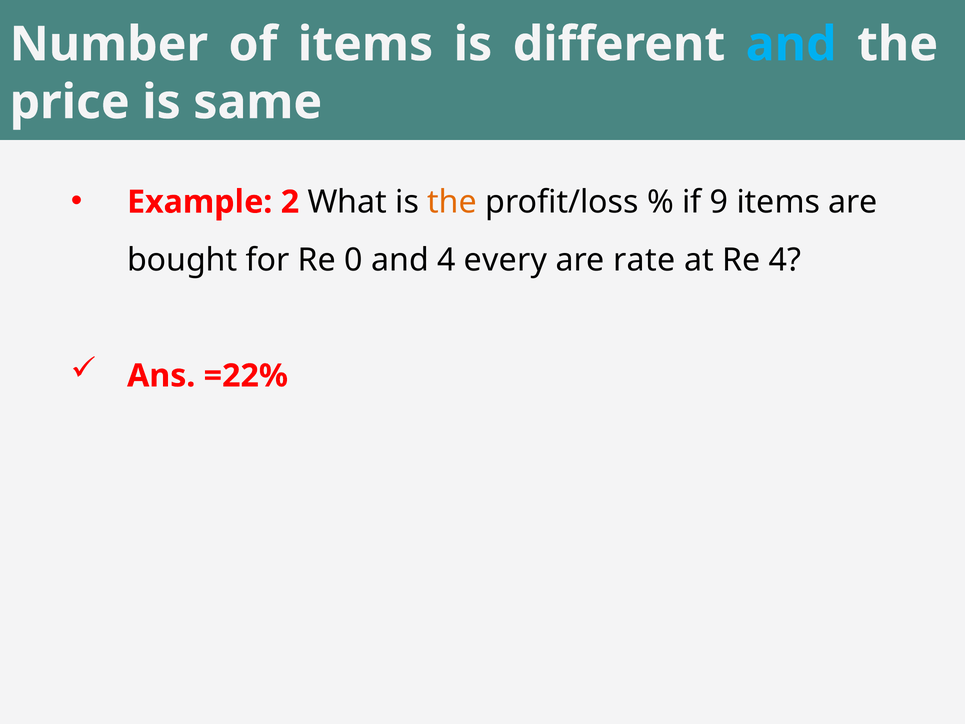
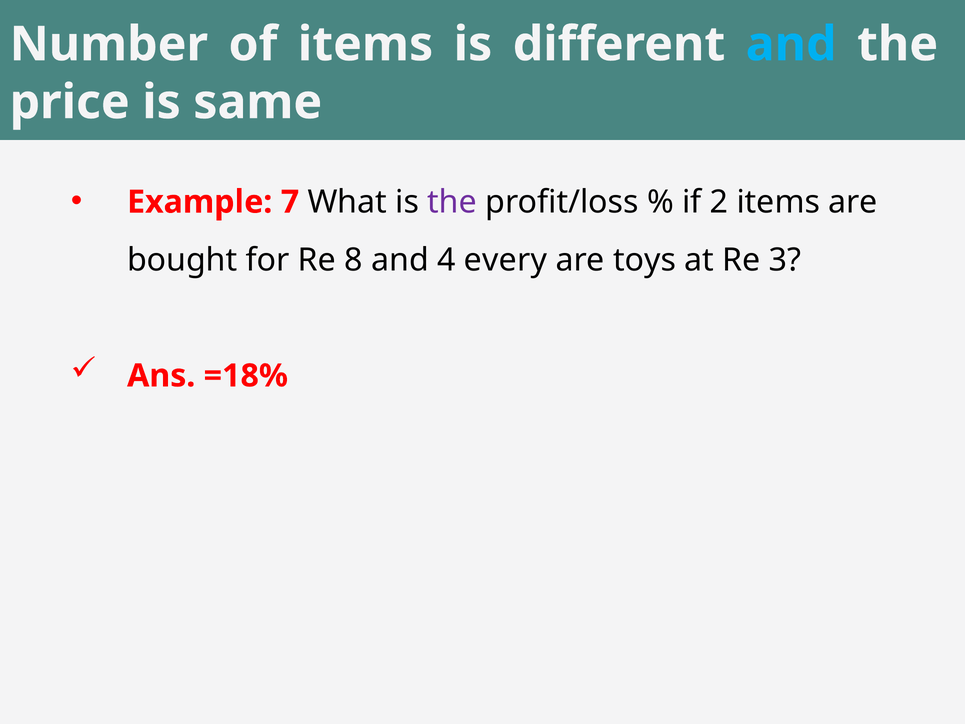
2: 2 -> 7 (290, 202)
the colour: orange -> purple (452, 202)
9: 9 -> 2 (719, 202)
0: 0 -> 8 (354, 260)
rate: rate -> toys (645, 260)
Re 4: 4 -> 3 (785, 260)
=22%: =22% -> =18% (246, 376)
